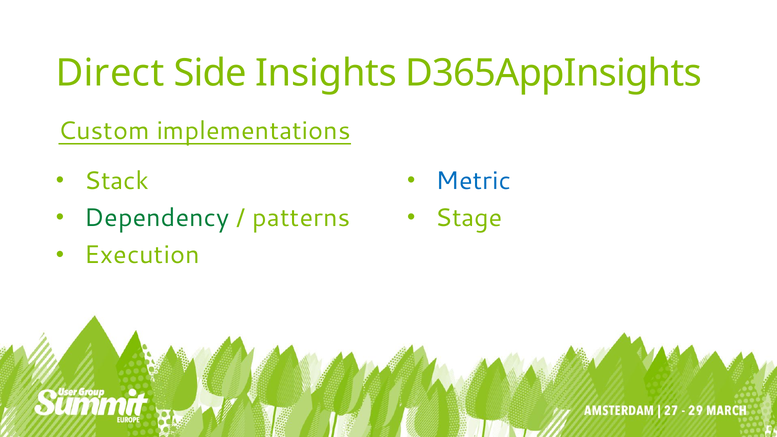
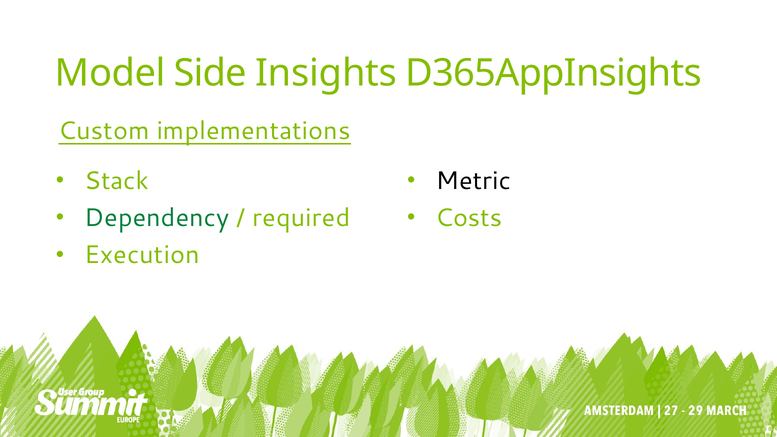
Direct: Direct -> Model (110, 73)
Metric colour: blue -> black (473, 181)
patterns: patterns -> required (301, 218)
Stage: Stage -> Costs (469, 218)
